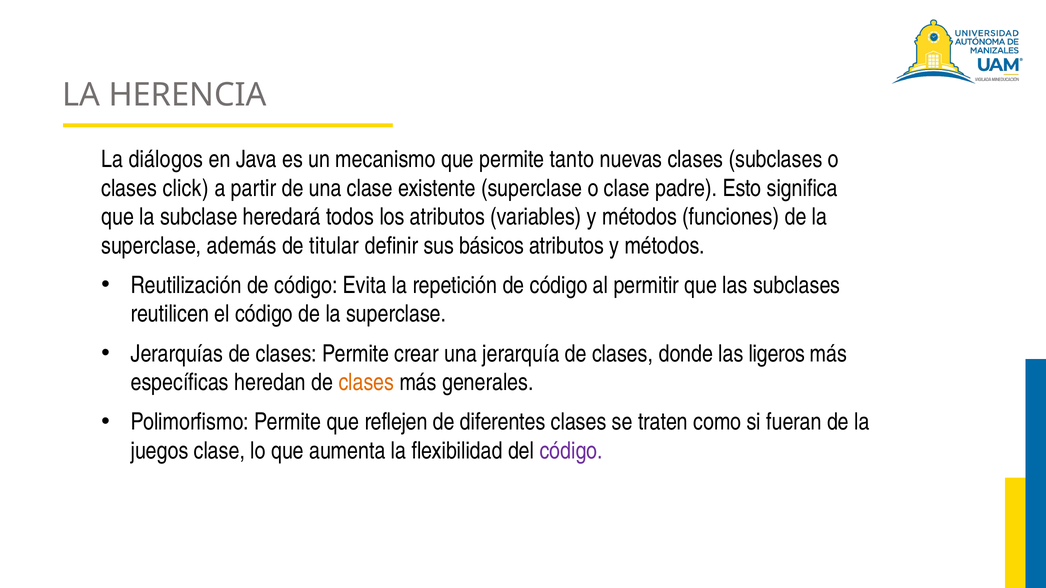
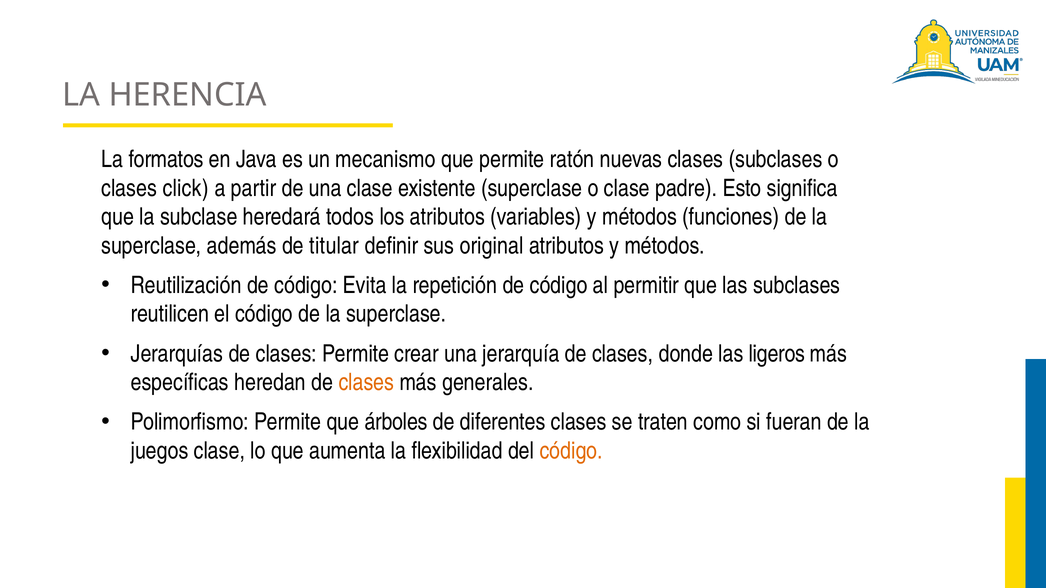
diálogos: diálogos -> formatos (166, 160)
tanto: tanto -> ratón (572, 160)
básicos: básicos -> original (492, 246)
reflejen: reflejen -> árboles (396, 422)
código colour: purple -> orange (571, 451)
